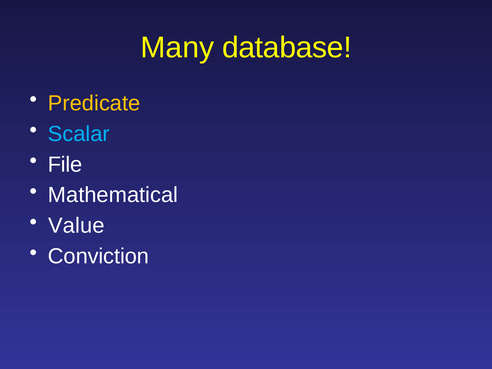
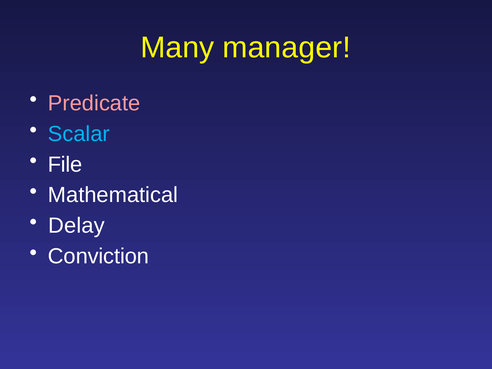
database: database -> manager (287, 48)
Predicate colour: yellow -> pink (94, 103)
Value: Value -> Delay (76, 226)
